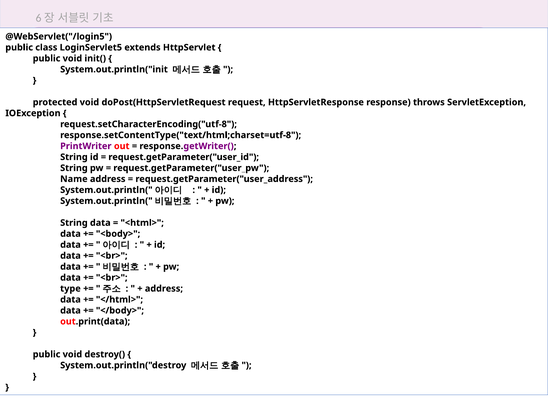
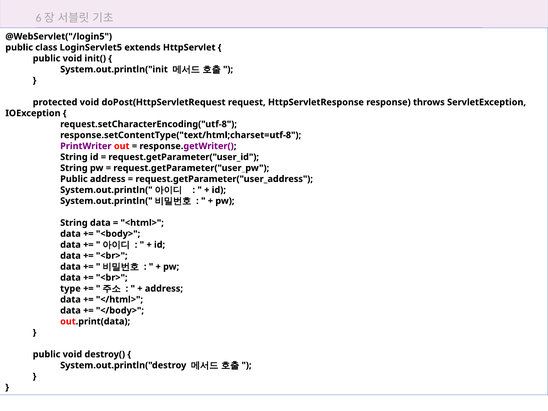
Name: Name -> Public (74, 179)
